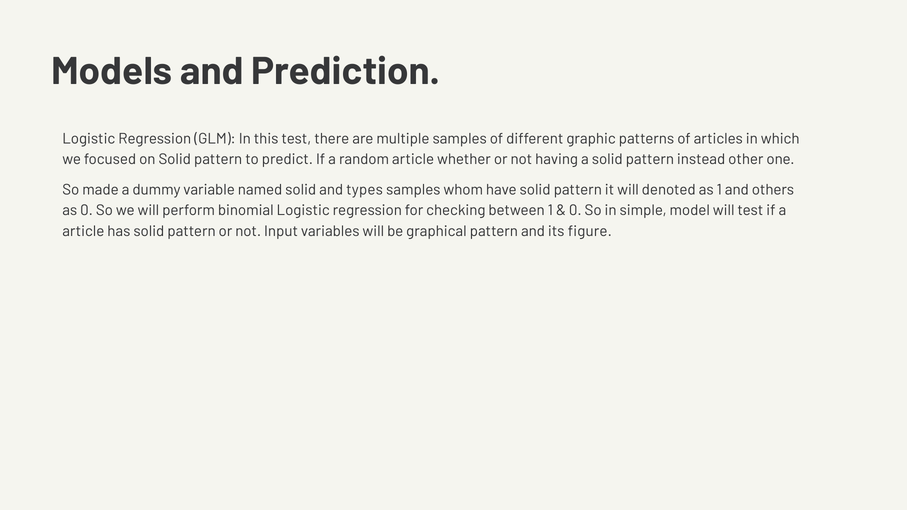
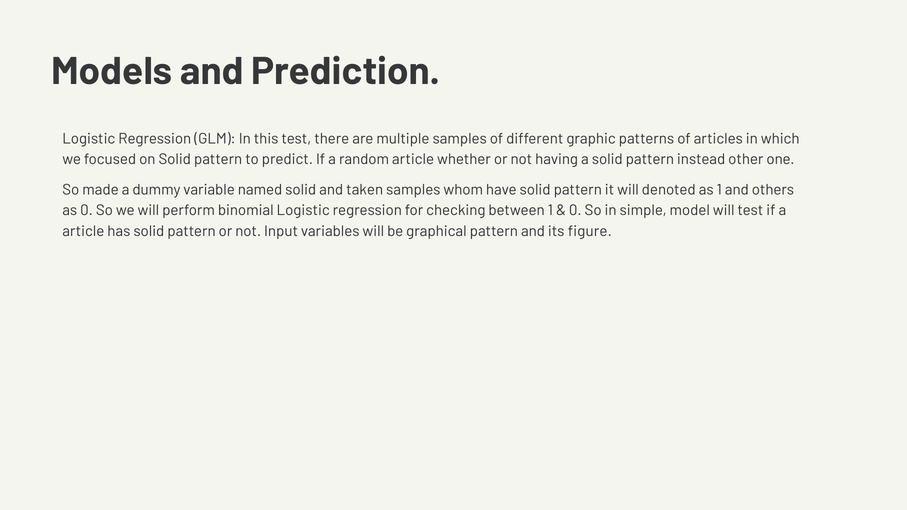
types: types -> taken (365, 190)
